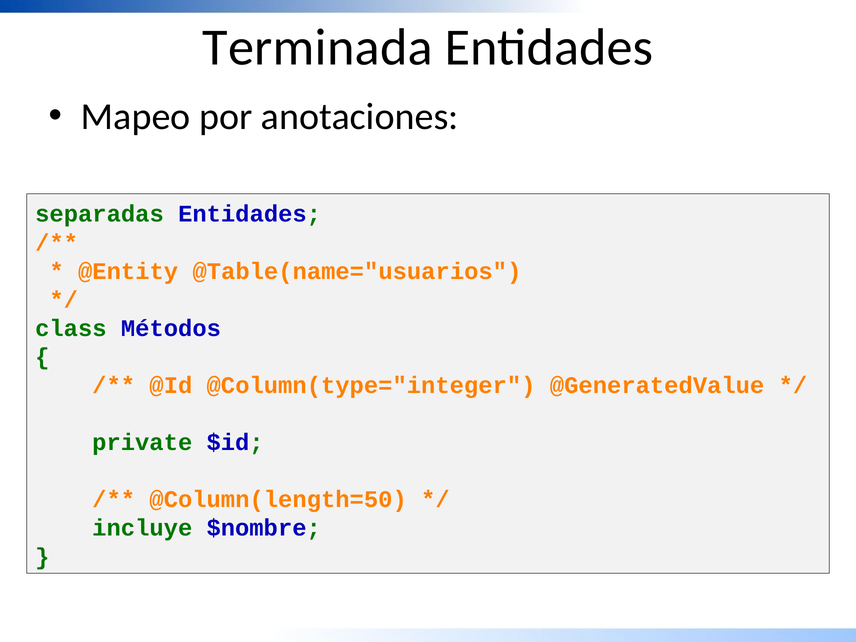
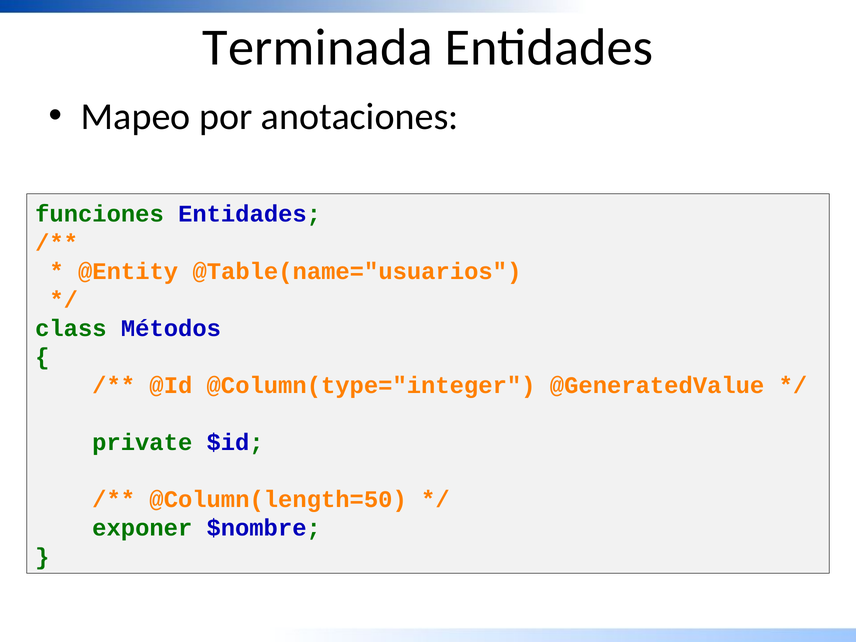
separadas: separadas -> funciones (99, 214)
incluye: incluye -> exponer (142, 528)
